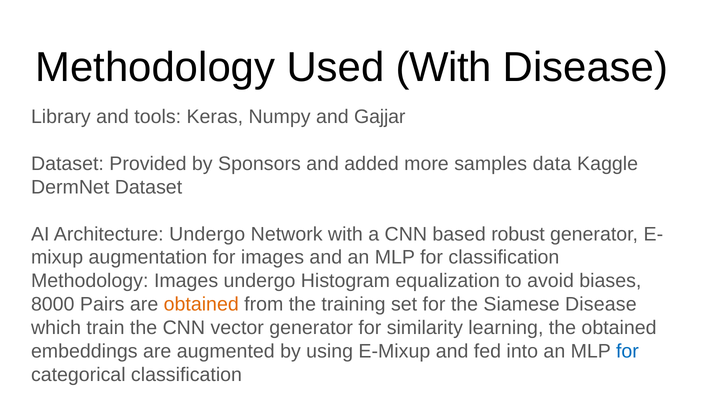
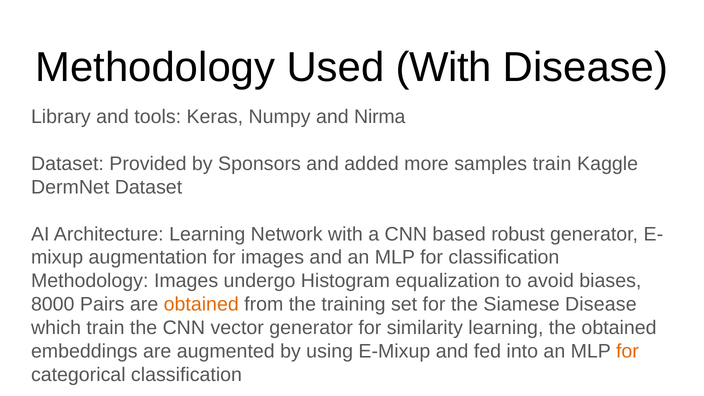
Gajjar: Gajjar -> Nirma (380, 117)
samples data: data -> train (552, 164)
Architecture Undergo: Undergo -> Learning (207, 234)
for colour: blue -> orange (627, 351)
